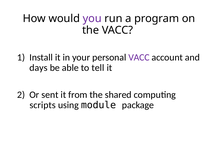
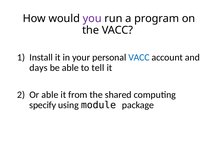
VACC colour: purple -> blue (139, 58)
Or sent: sent -> able (50, 95)
scripts: scripts -> specify (43, 105)
